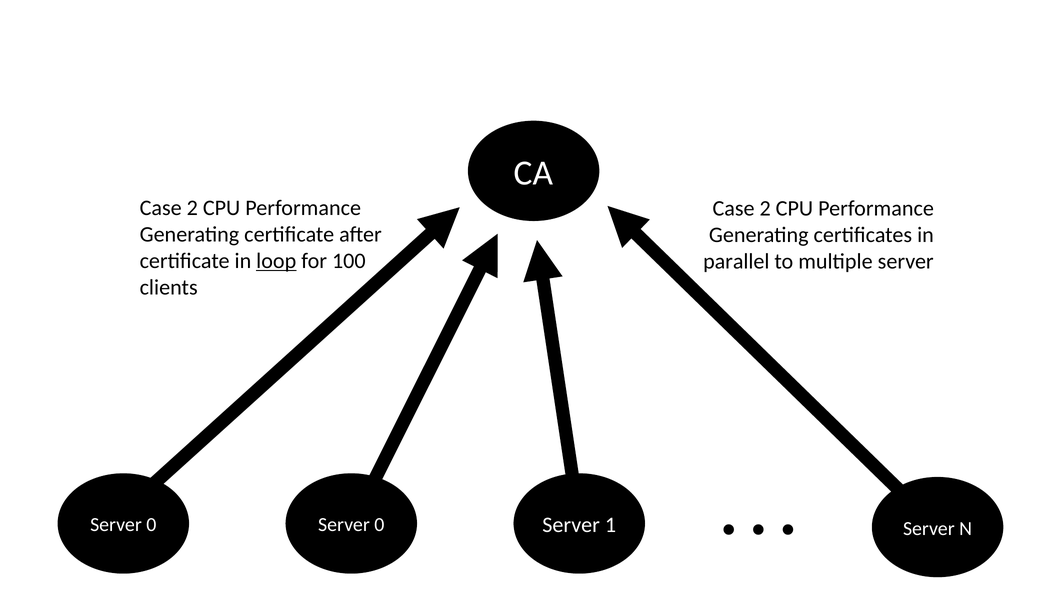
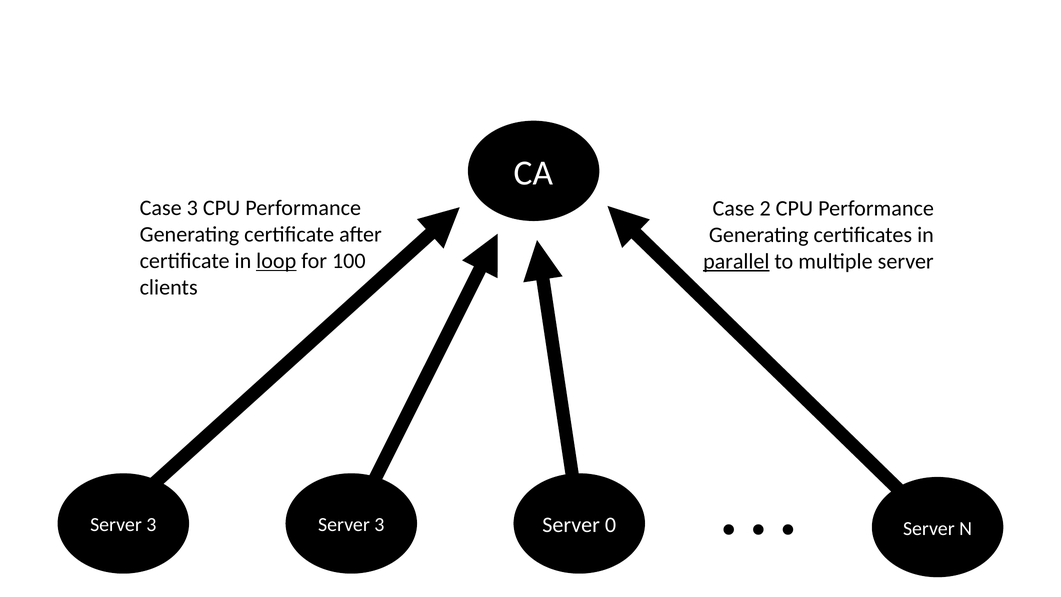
2: 2 -> 3 (192, 208)
parallel underline: none -> present (736, 261)
0: 0 -> 3 (151, 525)
0: 0 -> 3 (379, 525)
1: 1 -> 0 (610, 525)
